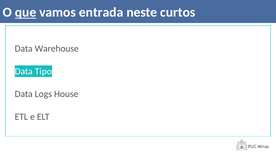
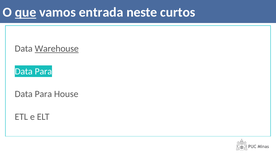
Warehouse underline: none -> present (57, 49)
Tipo: Tipo -> Para (43, 71)
Logs: Logs -> Para (43, 94)
